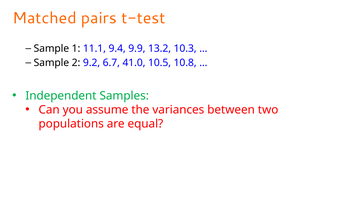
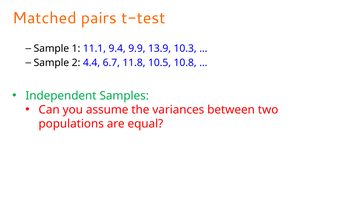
13.2: 13.2 -> 13.9 (160, 49)
9.2: 9.2 -> 4.4 (92, 63)
41.0: 41.0 -> 11.8 (134, 63)
